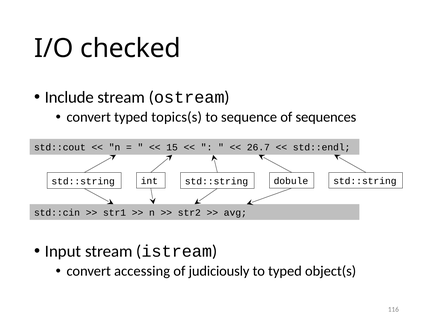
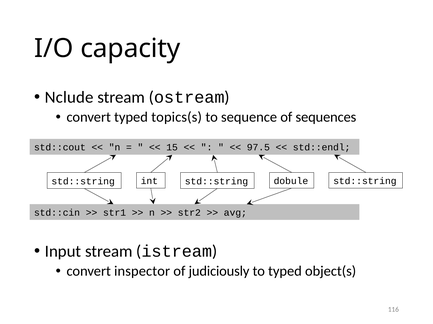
checked: checked -> capacity (130, 48)
Include: Include -> Nclude (69, 98)
26.7: 26.7 -> 97.5 (258, 148)
accessing: accessing -> inspector (142, 272)
